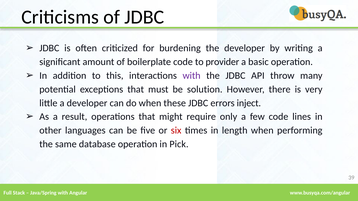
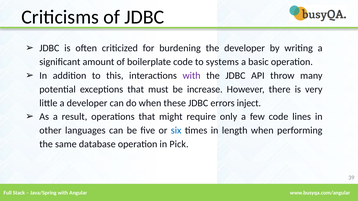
provider: provider -> systems (222, 62)
solution: solution -> increase (205, 89)
six colour: red -> blue (176, 131)
